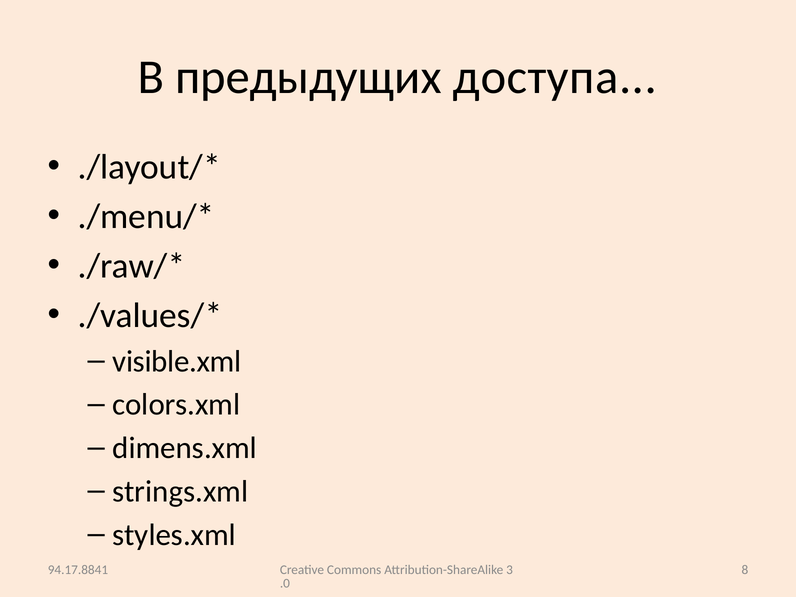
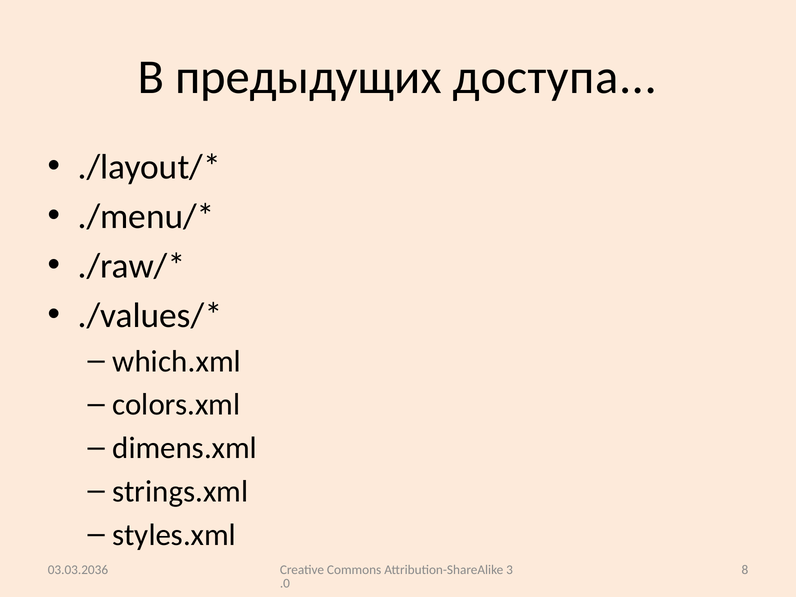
visible.xml: visible.xml -> which.xml (177, 361)
94.17.8841: 94.17.8841 -> 03.03.2036 (78, 570)
